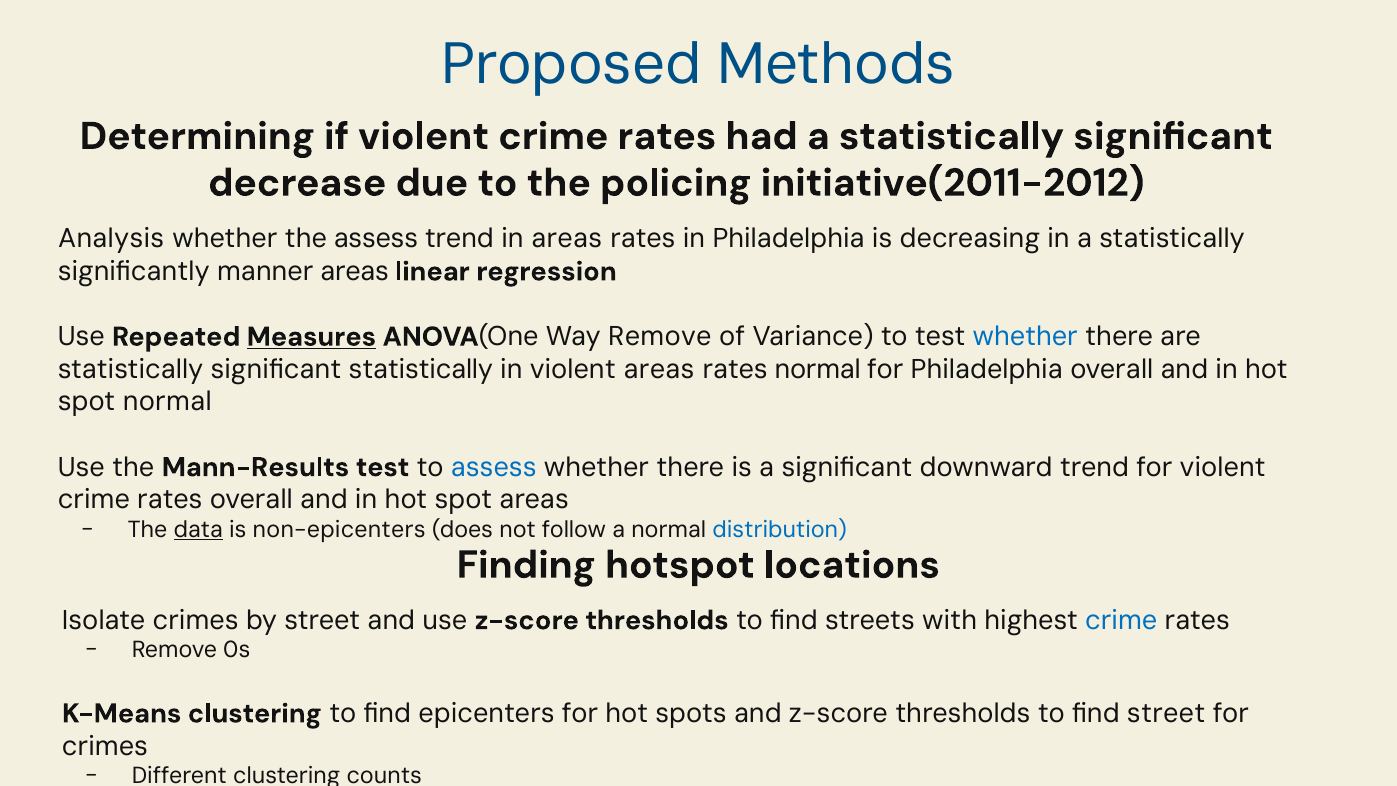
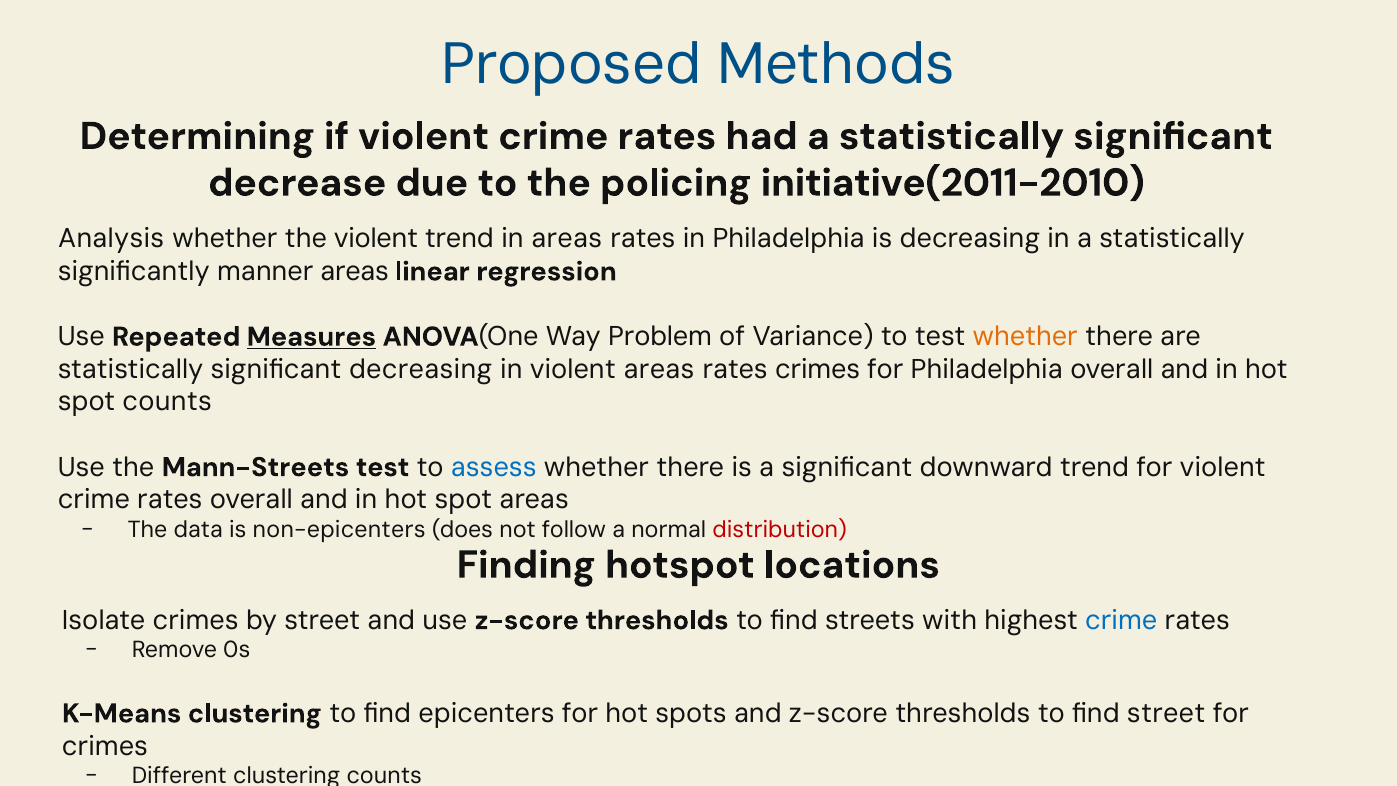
initiative(2011-2012: initiative(2011-2012 -> initiative(2011-2010 (953, 183)
the assess: assess -> violent (376, 239)
Way Remove: Remove -> Problem (660, 337)
whether colour: blue -> orange (1025, 337)
significant statistically: statistically -> decreasing (421, 369)
rates normal: normal -> crimes (818, 369)
spot normal: normal -> counts (167, 402)
Mann-Results: Mann-Results -> Mann-Streets (256, 467)
data underline: present -> none (198, 530)
distribution colour: blue -> red (780, 530)
